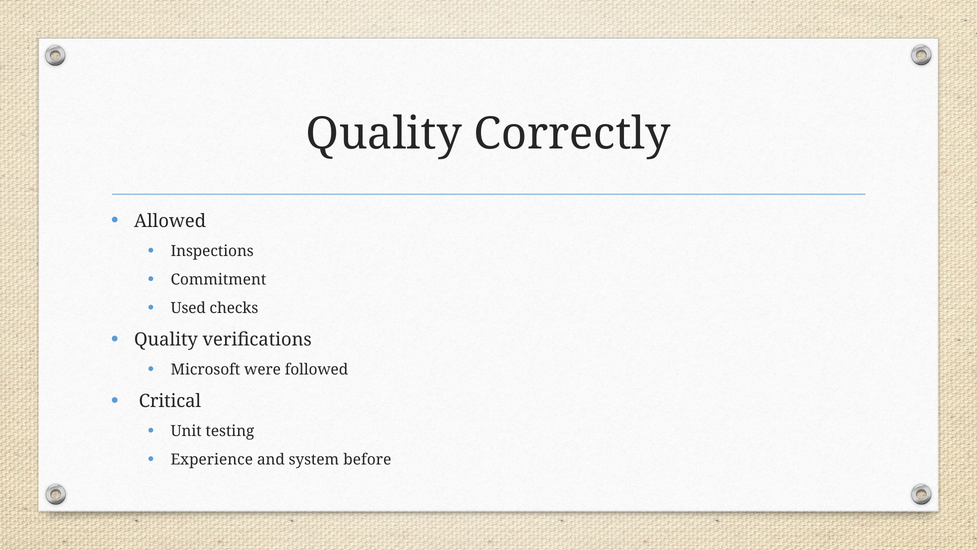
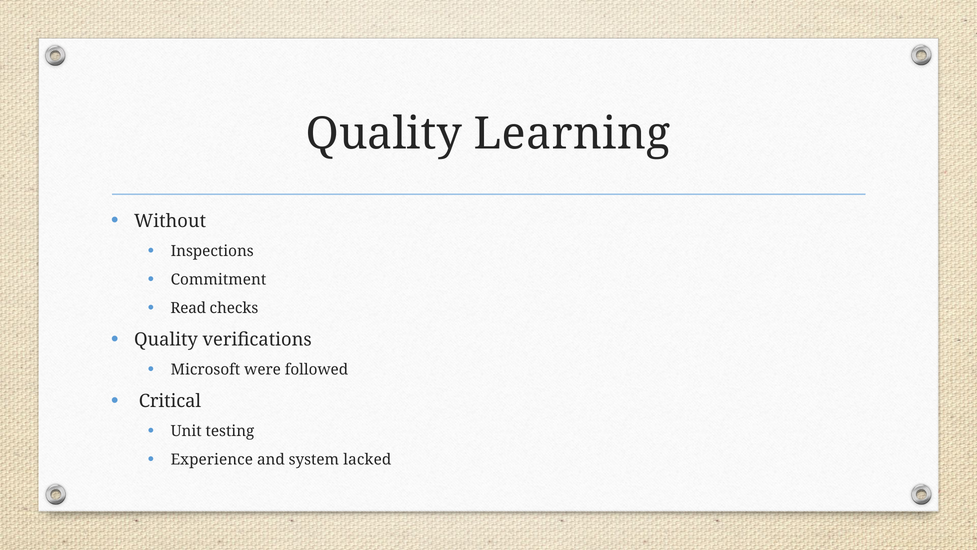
Correctly: Correctly -> Learning (572, 134)
Allowed: Allowed -> Without (170, 221)
Used: Used -> Read (188, 308)
before: before -> lacked (367, 459)
